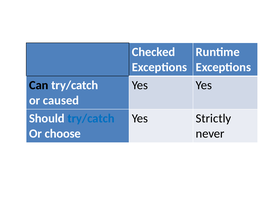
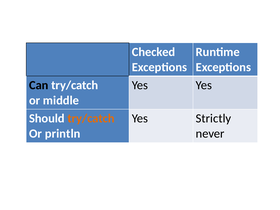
caused: caused -> middle (61, 100)
try/catch colour: blue -> orange (91, 118)
choose: choose -> println (63, 134)
